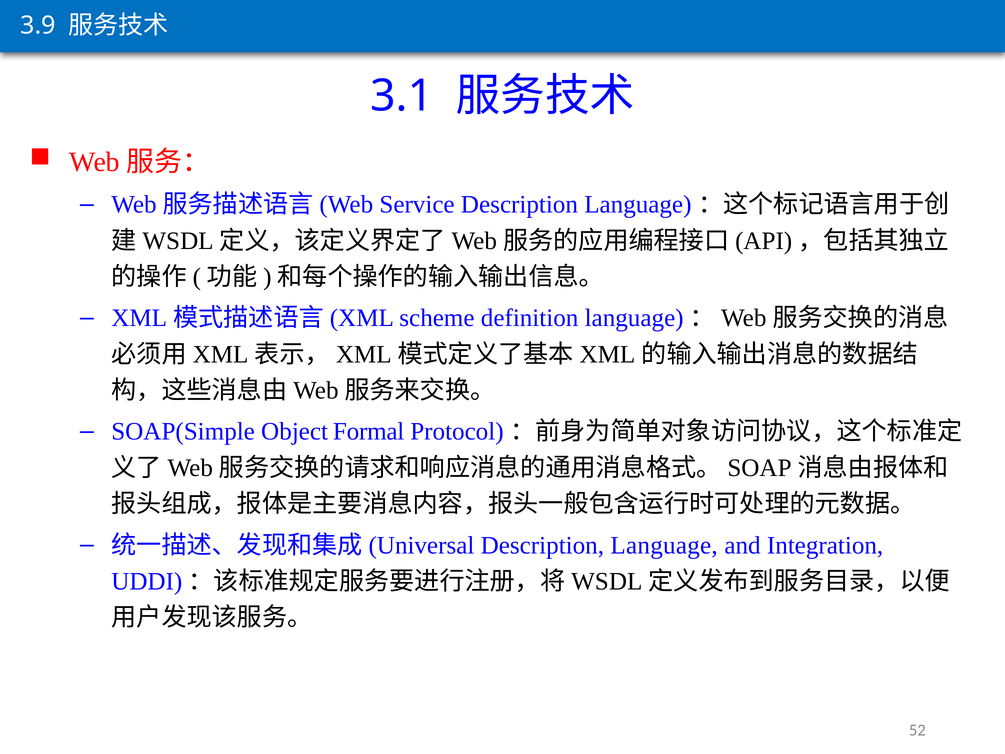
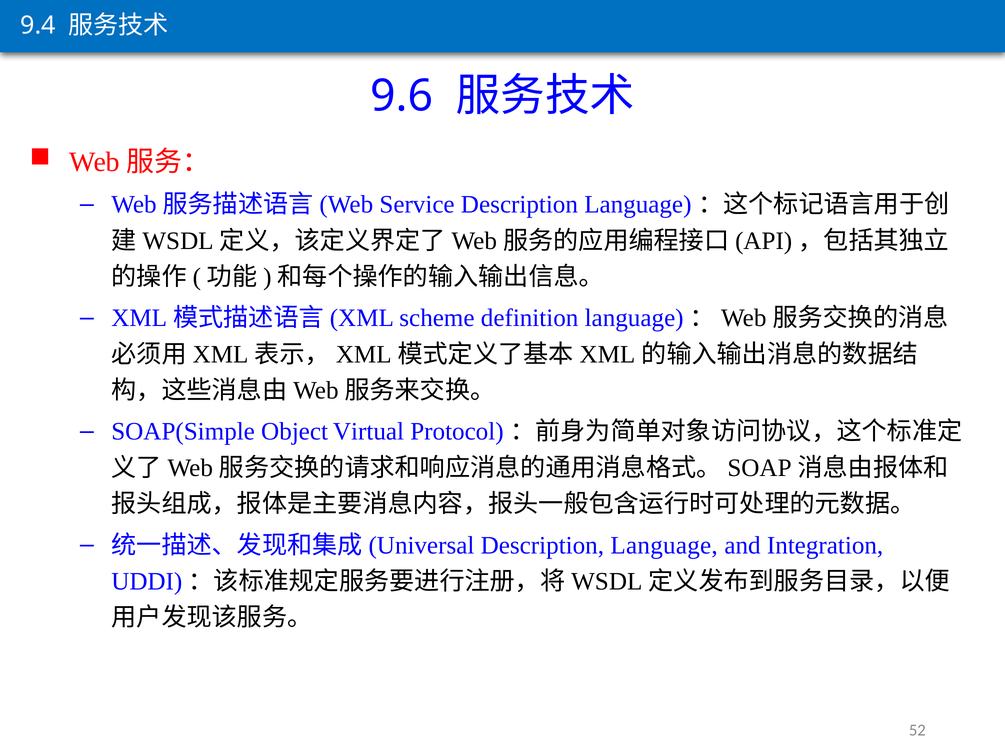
3.9: 3.9 -> 9.4 (38, 26)
3.1: 3.1 -> 9.6 (402, 96)
Formal: Formal -> Virtual (369, 432)
